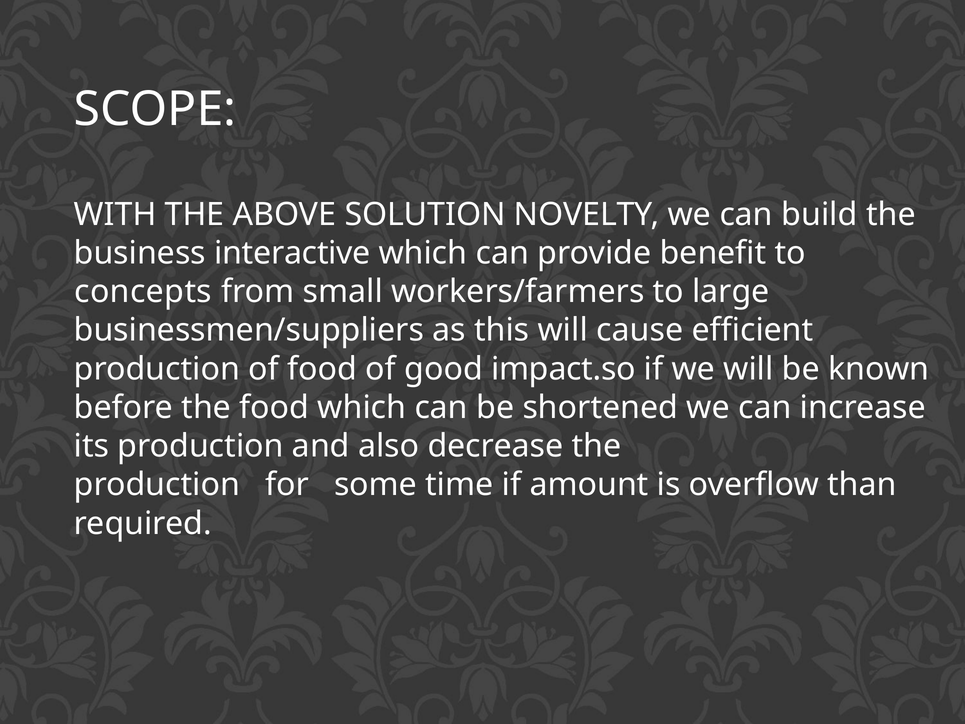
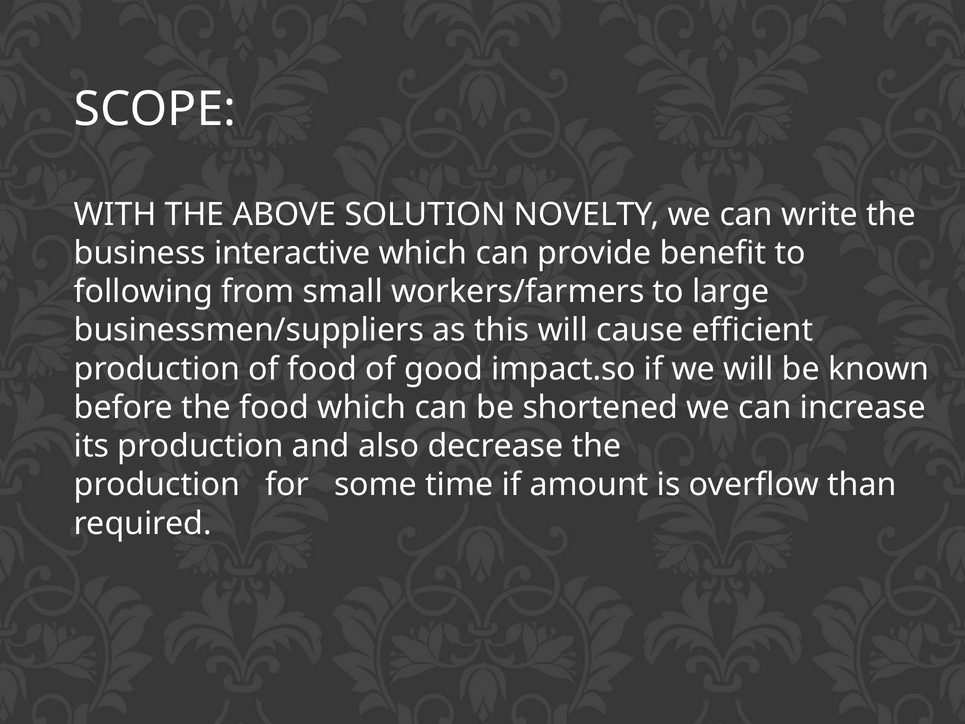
build: build -> write (820, 214)
concepts: concepts -> following (143, 292)
